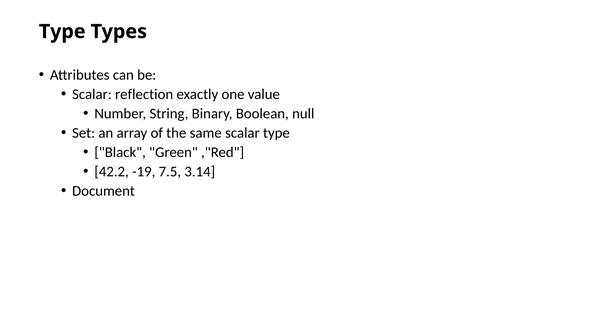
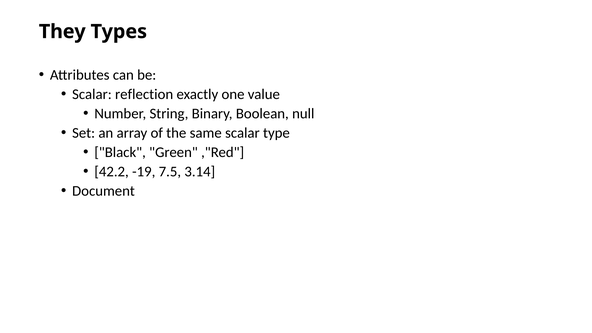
Type: Type -> They (62, 32)
